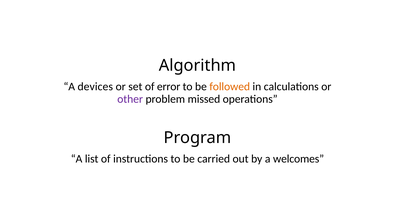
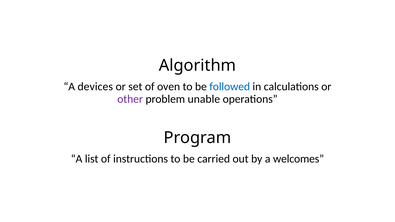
error: error -> oven (169, 87)
followed colour: orange -> blue (230, 87)
missed: missed -> unable (204, 99)
